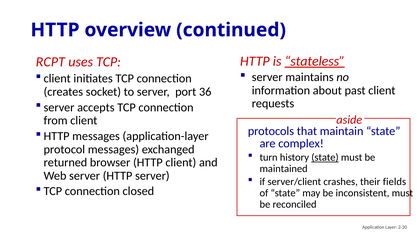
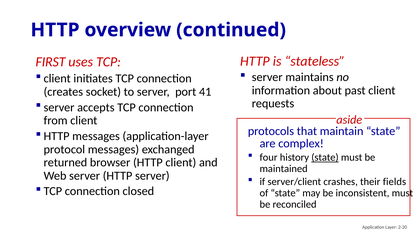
stateless underline: present -> none (315, 61)
RCPT: RCPT -> FIRST (51, 62)
36: 36 -> 41 (205, 92)
turn: turn -> four (269, 158)
